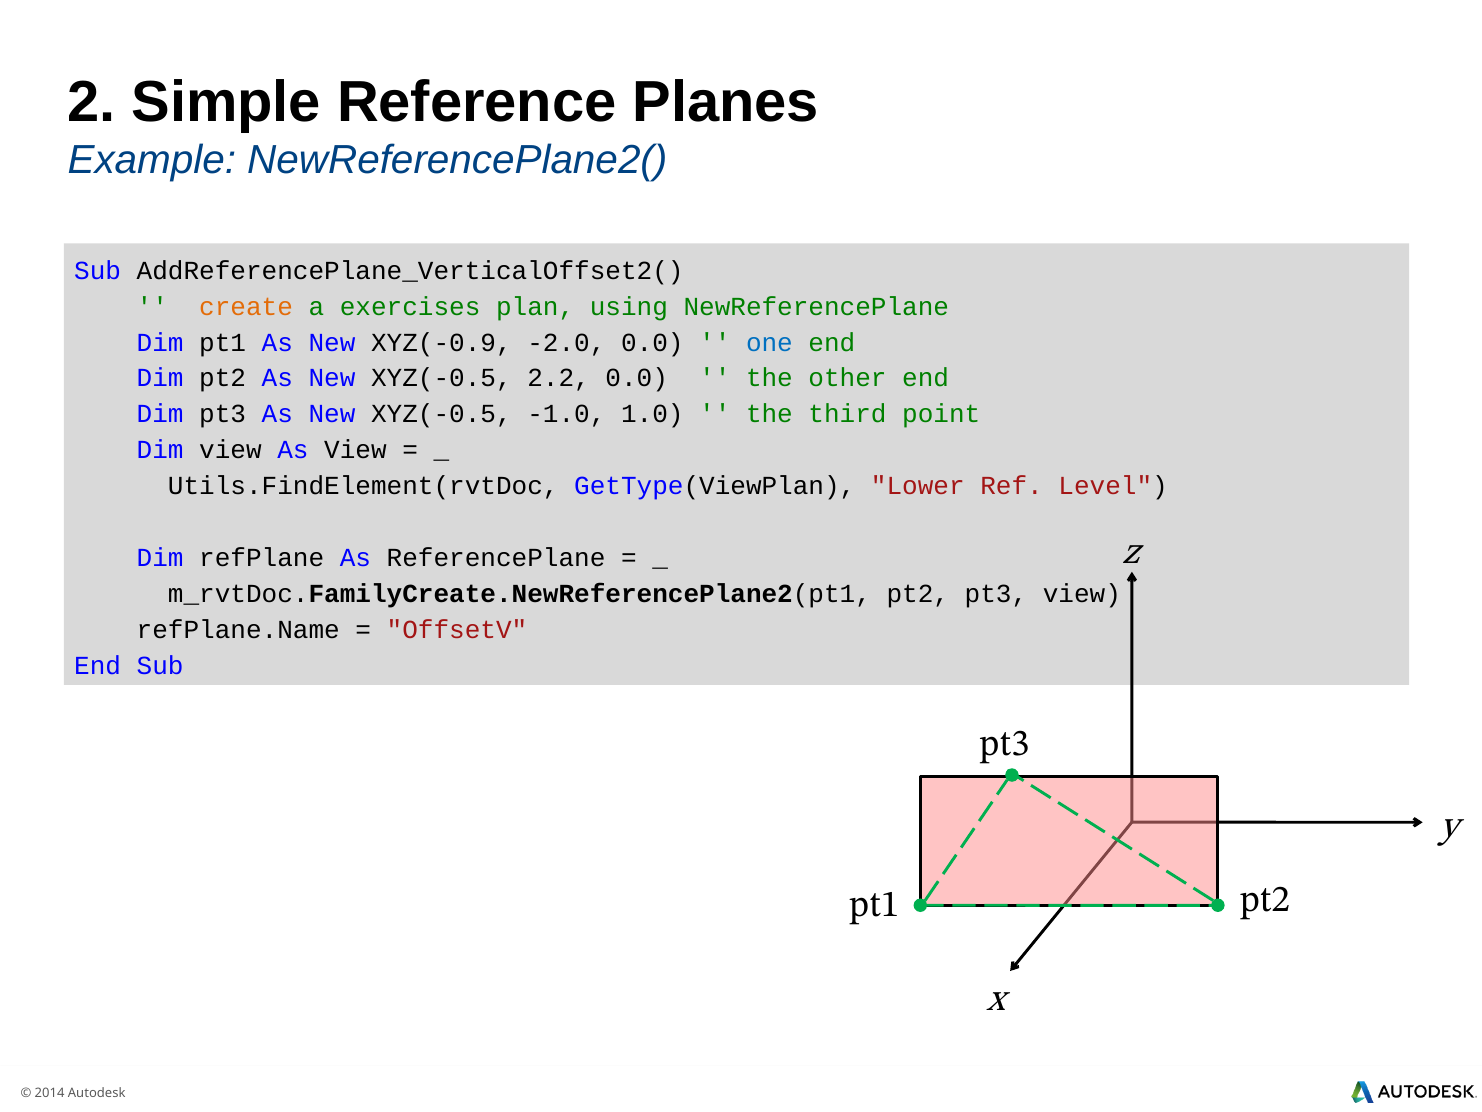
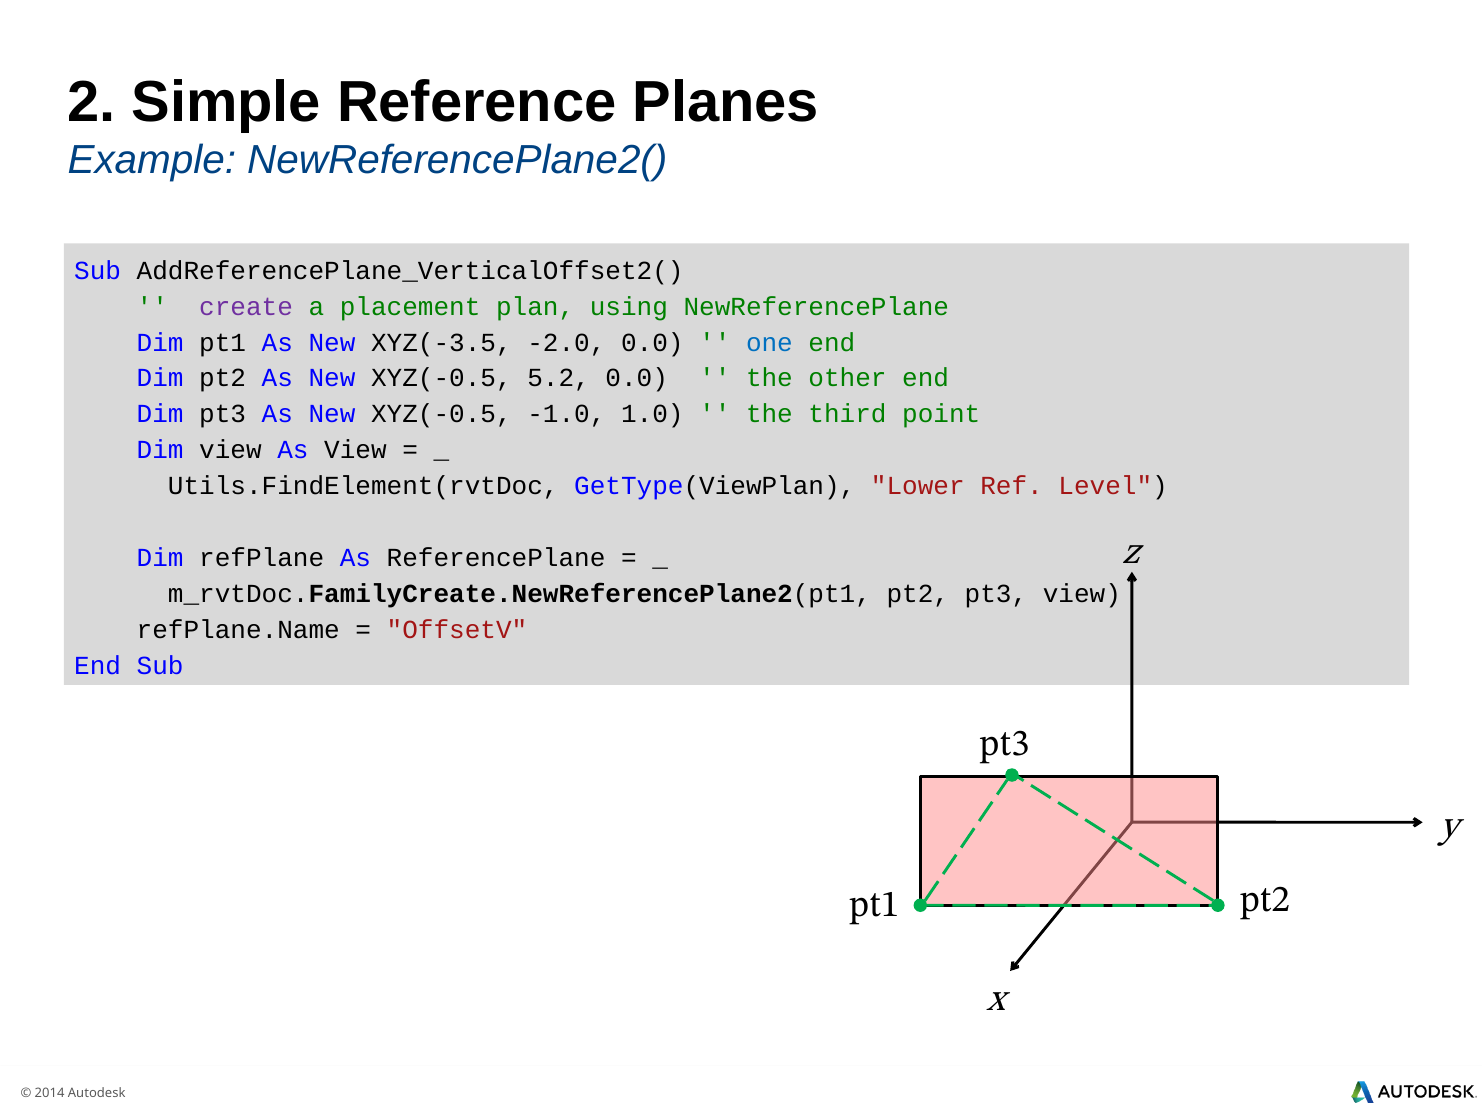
create colour: orange -> purple (246, 306)
exercises: exercises -> placement (410, 306)
XYZ(-0.9: XYZ(-0.9 -> XYZ(-3.5 (441, 342)
2.2: 2.2 -> 5.2 (559, 378)
